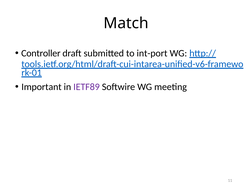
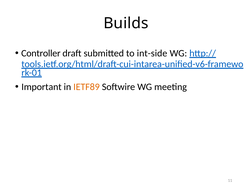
Match: Match -> Builds (126, 23)
int-port: int-port -> int-side (152, 53)
IETF89 colour: purple -> orange (87, 87)
